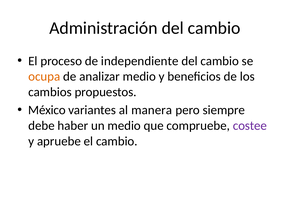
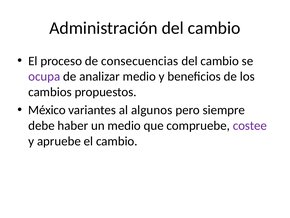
independiente: independiente -> consecuencias (140, 61)
ocupa colour: orange -> purple (44, 76)
manera: manera -> algunos (152, 110)
